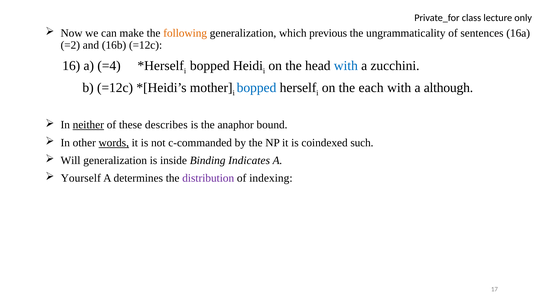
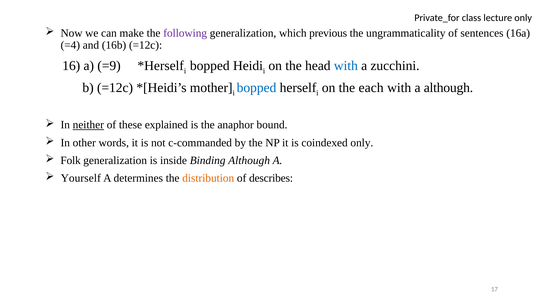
following colour: orange -> purple (185, 33)
=2: =2 -> =4 (70, 45)
=4: =4 -> =9 (109, 66)
describes: describes -> explained (166, 125)
words underline: present -> none (114, 143)
coindexed such: such -> only (362, 143)
Will: Will -> Folk (71, 161)
Binding Indicates: Indicates -> Although (249, 161)
distribution colour: purple -> orange (208, 178)
indexing: indexing -> describes (271, 178)
